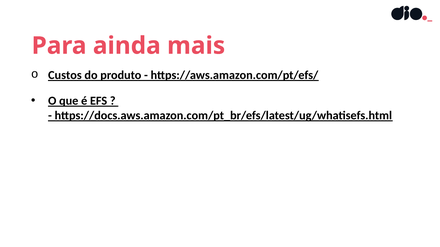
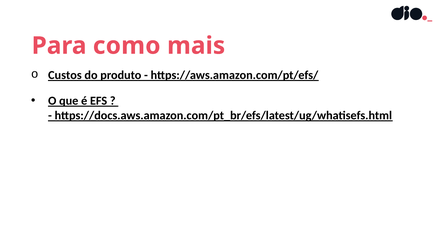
ainda: ainda -> como (127, 46)
